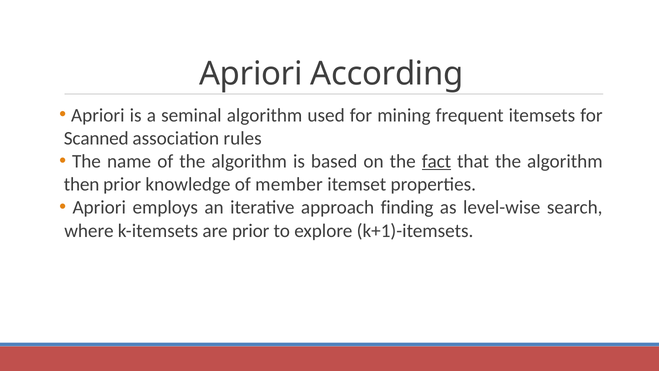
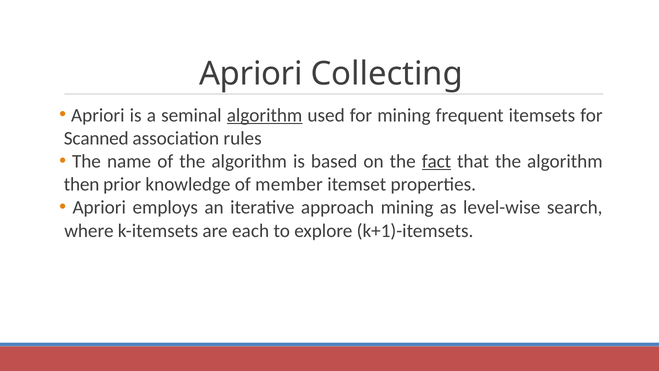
According: According -> Collecting (387, 74)
algorithm underline: none -> present (265, 115)
approach finding: finding -> mining (407, 207)
are prior: prior -> each (251, 230)
